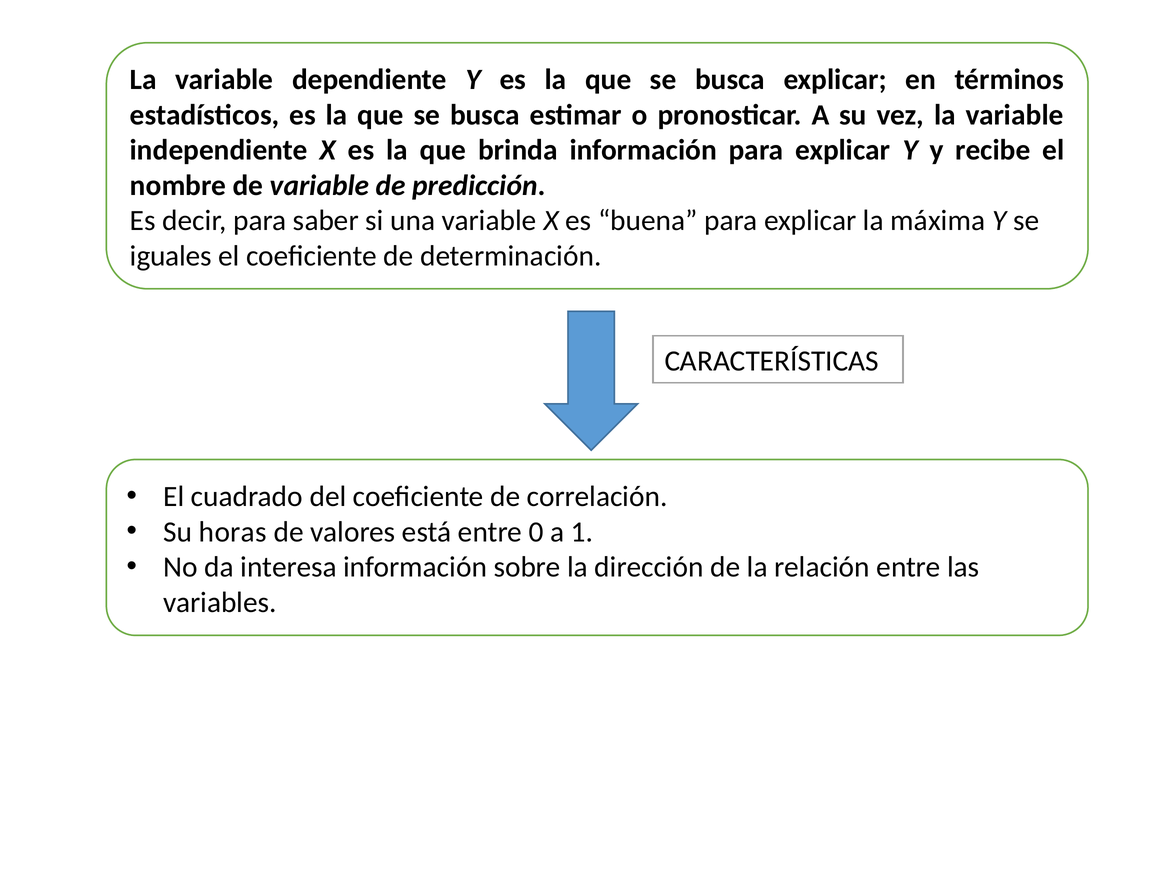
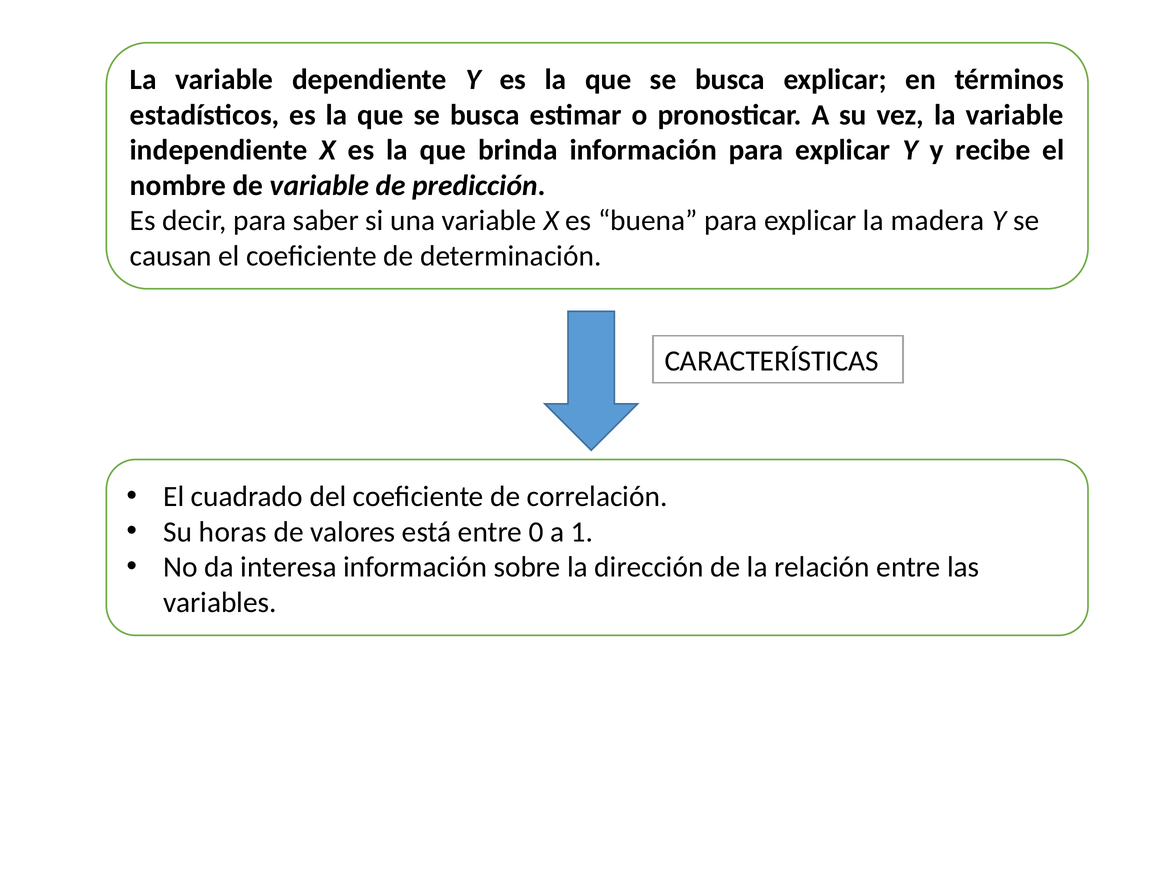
máxima: máxima -> madera (938, 221)
iguales: iguales -> causan (171, 256)
